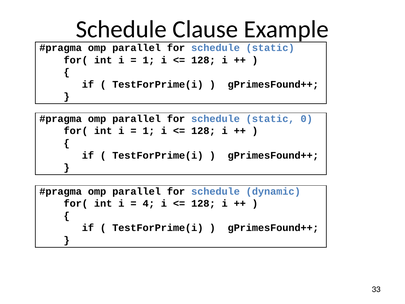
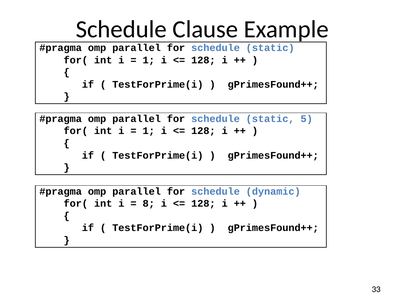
0: 0 -> 5 (307, 119)
4: 4 -> 8 (149, 203)
